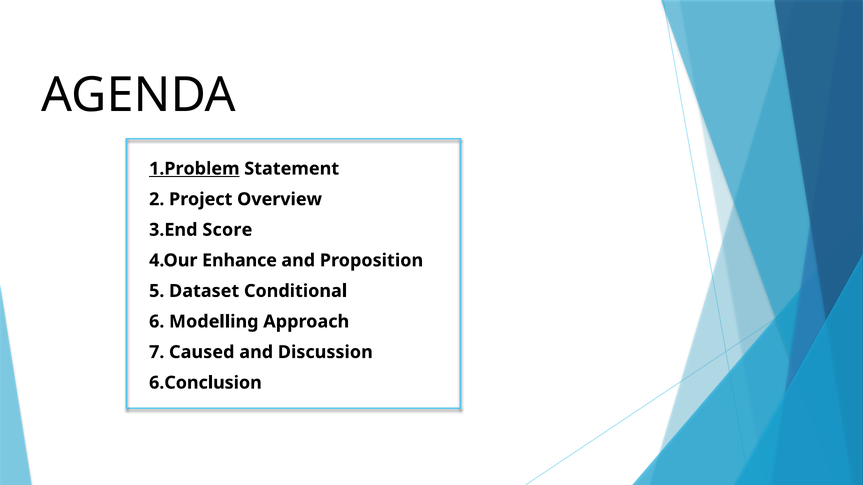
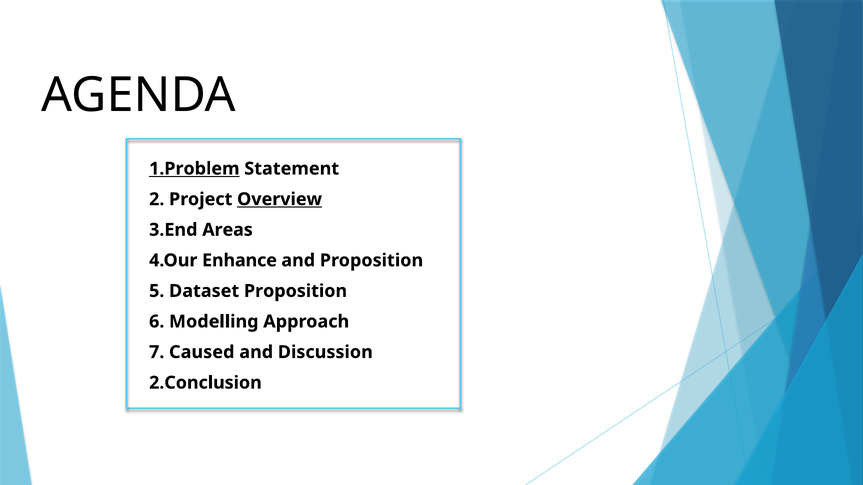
Overview underline: none -> present (280, 199)
Score: Score -> Areas (228, 230)
Dataset Conditional: Conditional -> Proposition (296, 291)
6.Conclusion: 6.Conclusion -> 2.Conclusion (205, 383)
